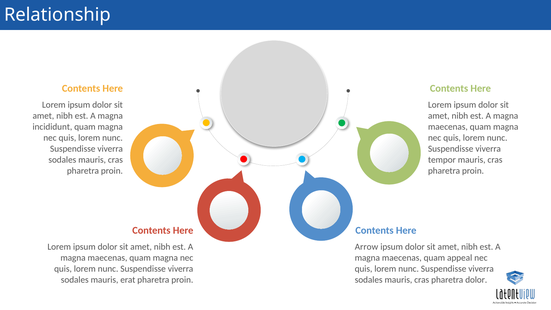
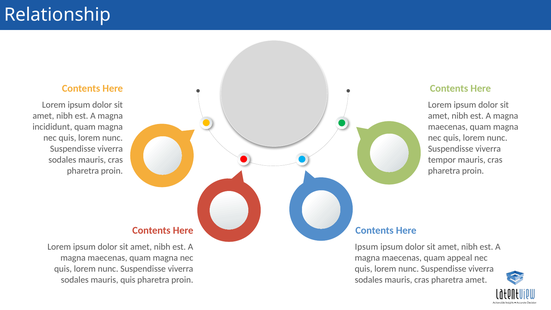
Arrow: Arrow -> Ipsum (366, 247)
mauris erat: erat -> quis (128, 280)
pharetra dolor: dolor -> amet (476, 280)
